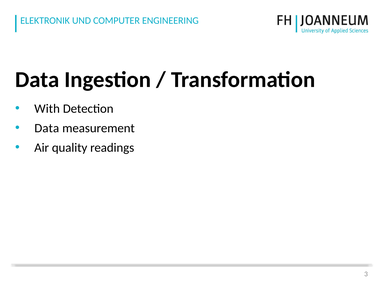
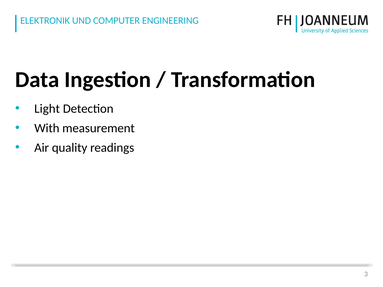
With: With -> Light (47, 109)
Data: Data -> With (47, 128)
